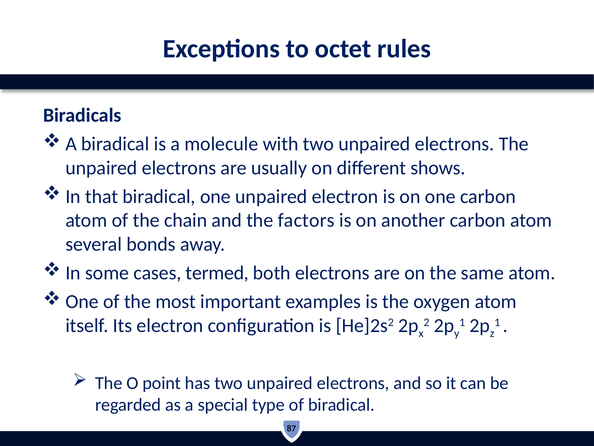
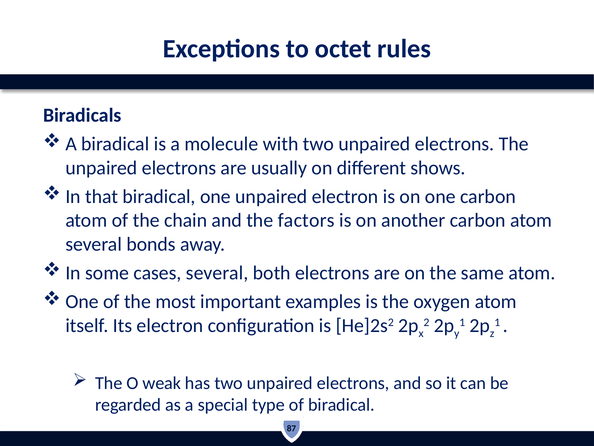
cases termed: termed -> several (217, 273)
point: point -> weak (162, 383)
